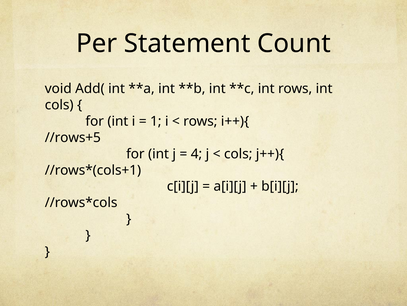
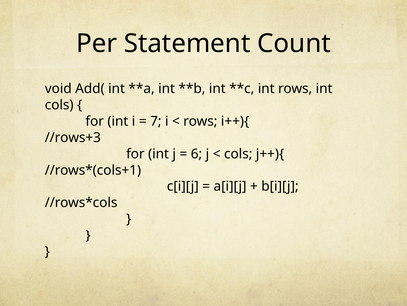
1: 1 -> 7 (156, 121)
//rows+5: //rows+5 -> //rows+3 (73, 137)
4: 4 -> 6 (196, 153)
